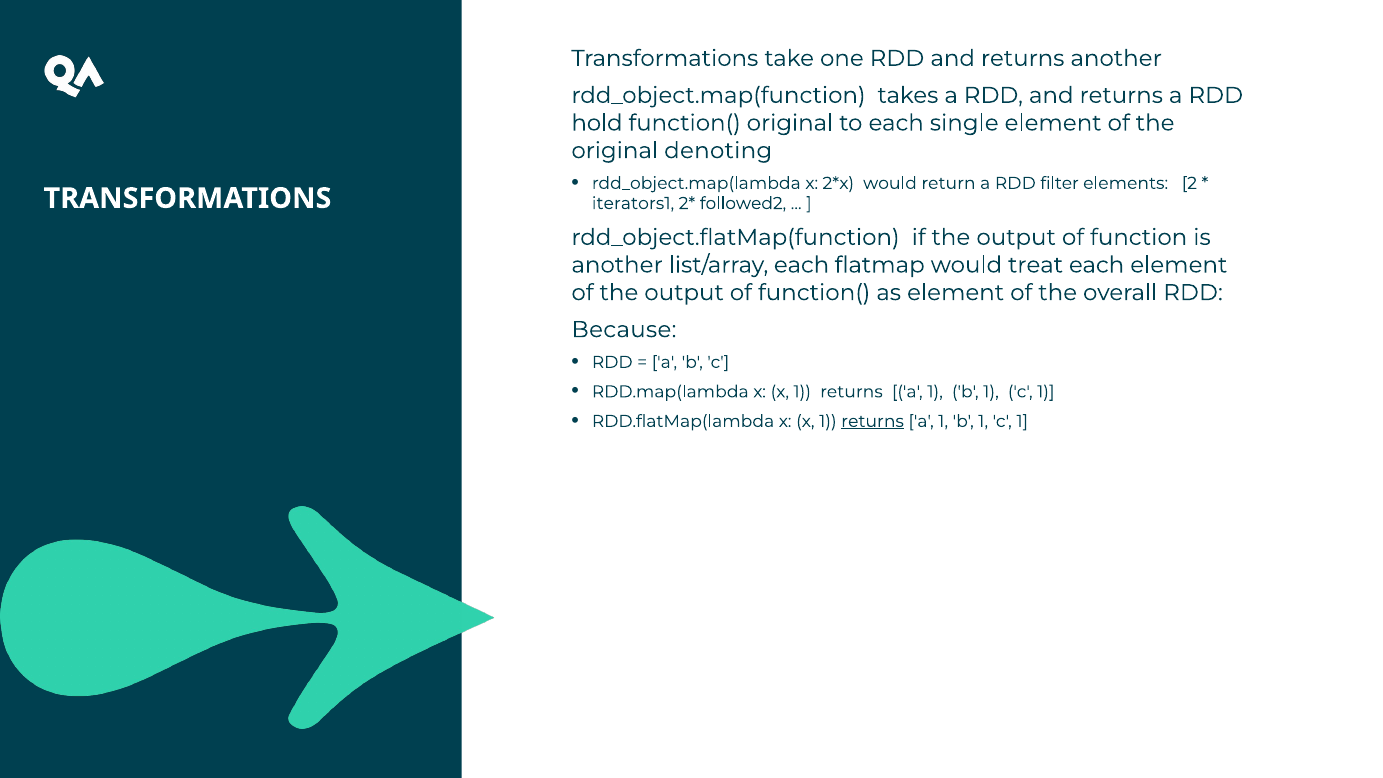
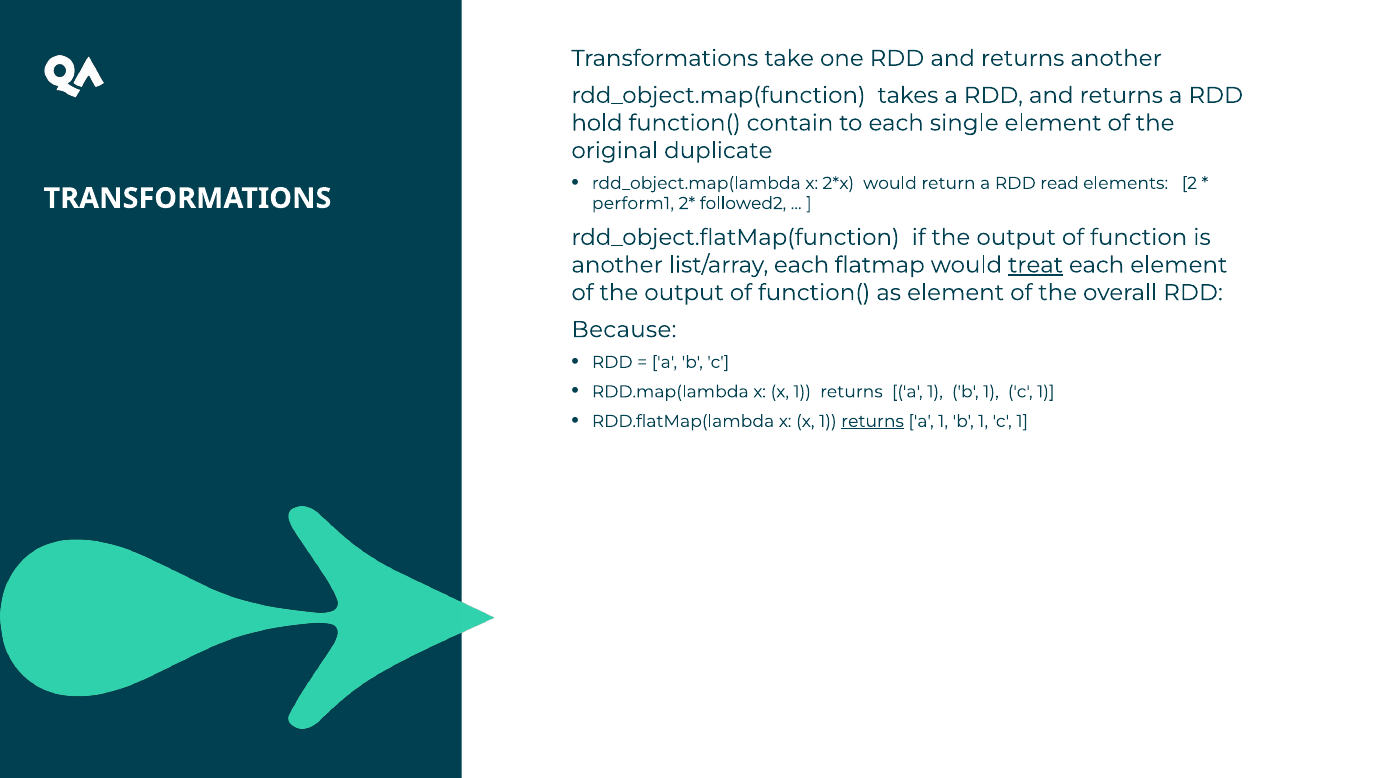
function( original: original -> contain (790, 123)
denoting: denoting -> duplicate (718, 151)
filter: filter -> read (1060, 183)
iterators1: iterators1 -> perform1 (633, 203)
treat underline: none -> present (1036, 265)
